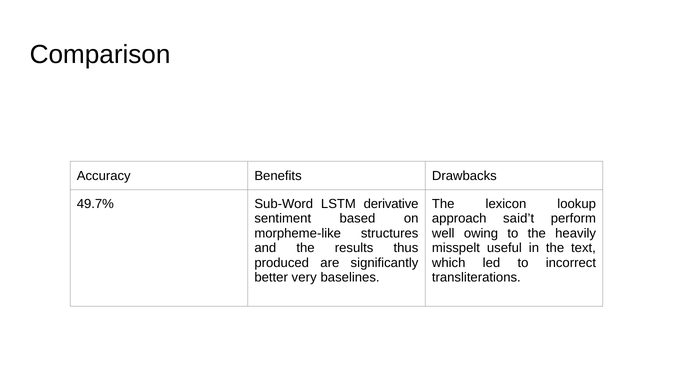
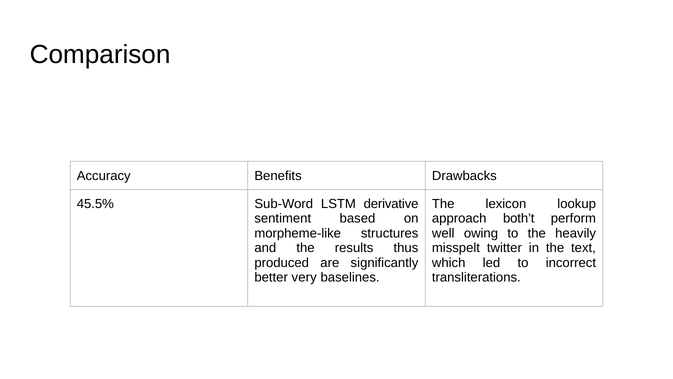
49.7%: 49.7% -> 45.5% (95, 204)
said’t: said’t -> both’t (519, 218)
useful: useful -> twitter (504, 248)
